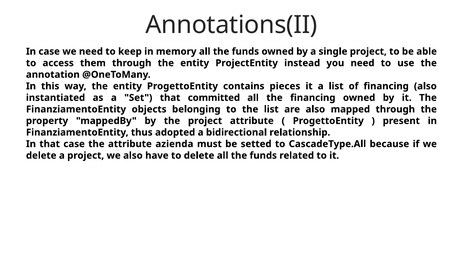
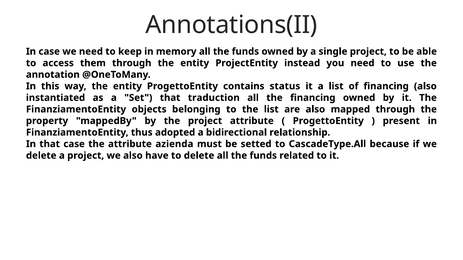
pieces: pieces -> status (285, 86)
committed: committed -> traduction (214, 98)
